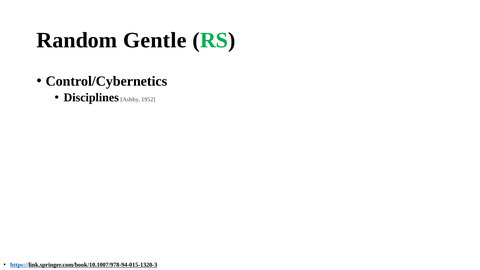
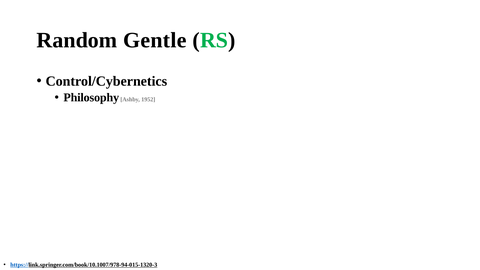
Disciplines: Disciplines -> Philosophy (91, 98)
